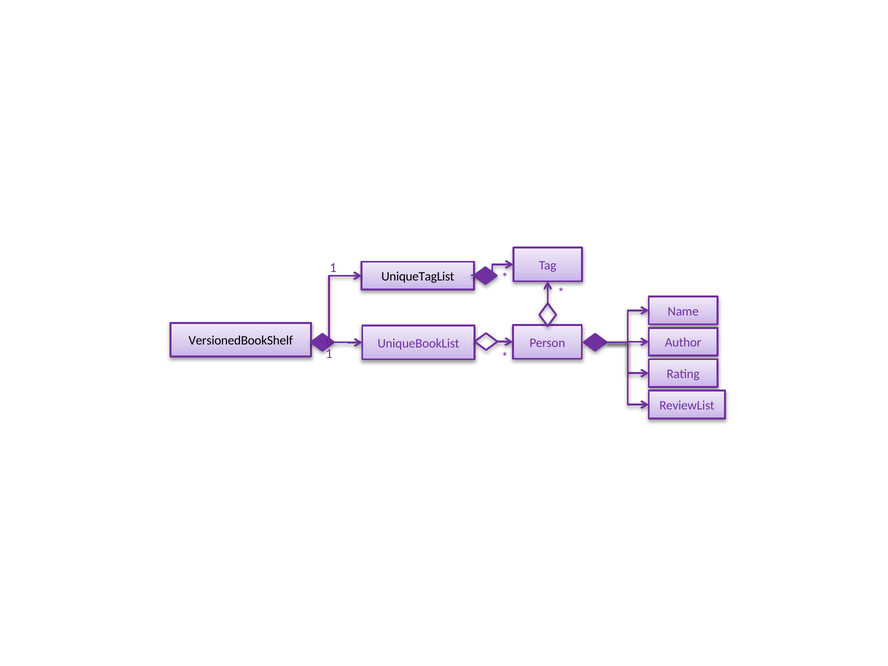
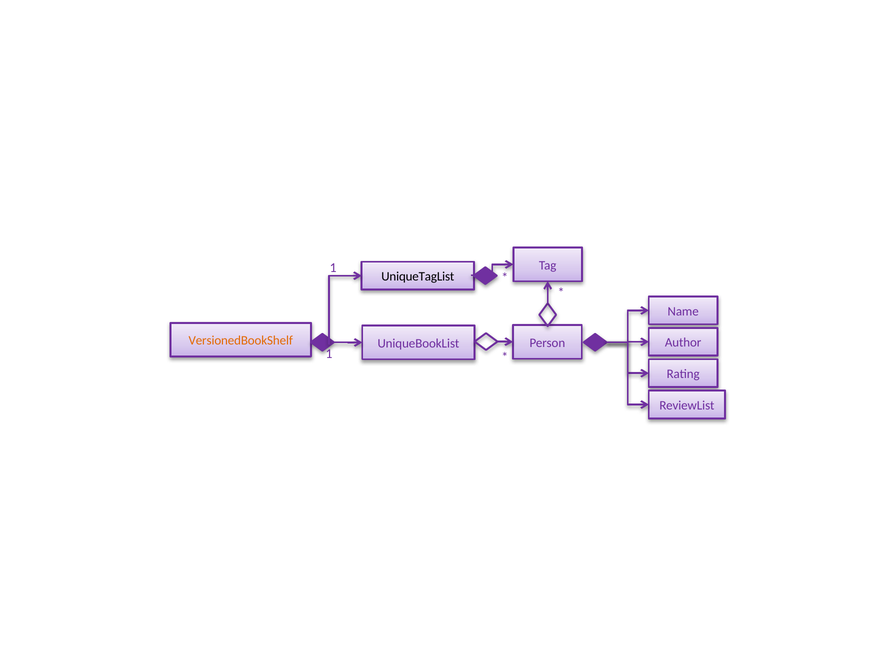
VersionedBookShelf colour: black -> orange (241, 341)
